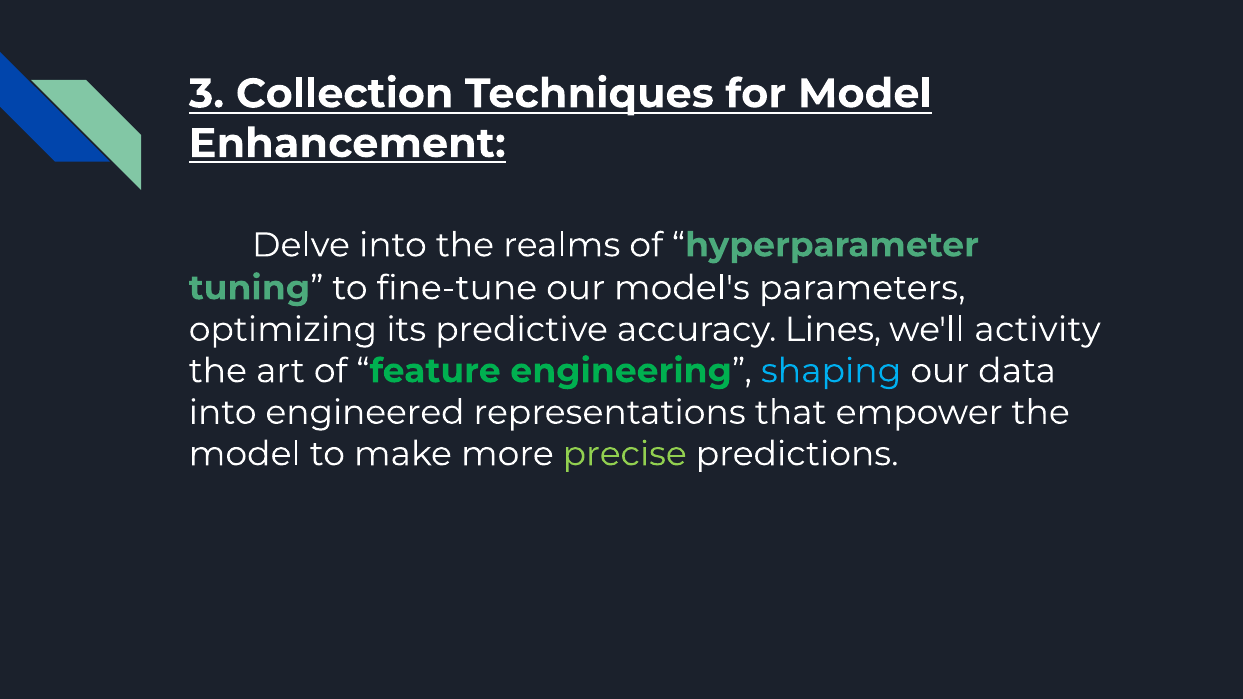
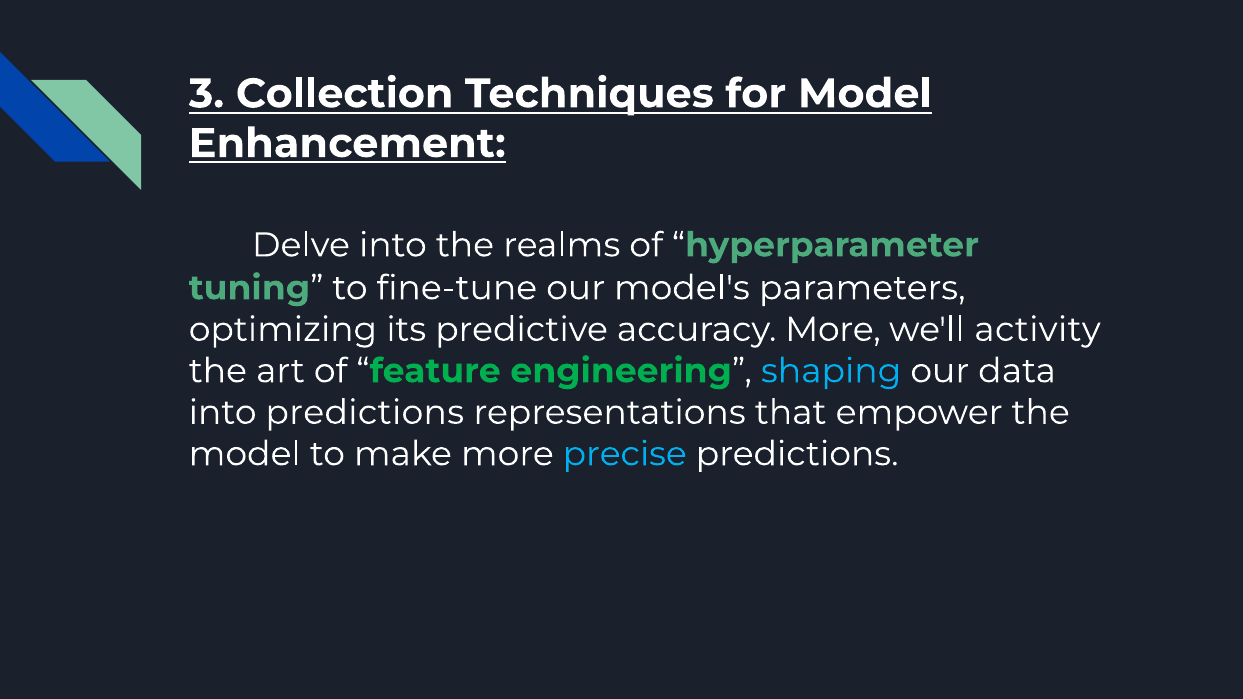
accuracy Lines: Lines -> More (833, 330)
into engineered: engineered -> predictions (365, 413)
precise colour: light green -> light blue (625, 454)
